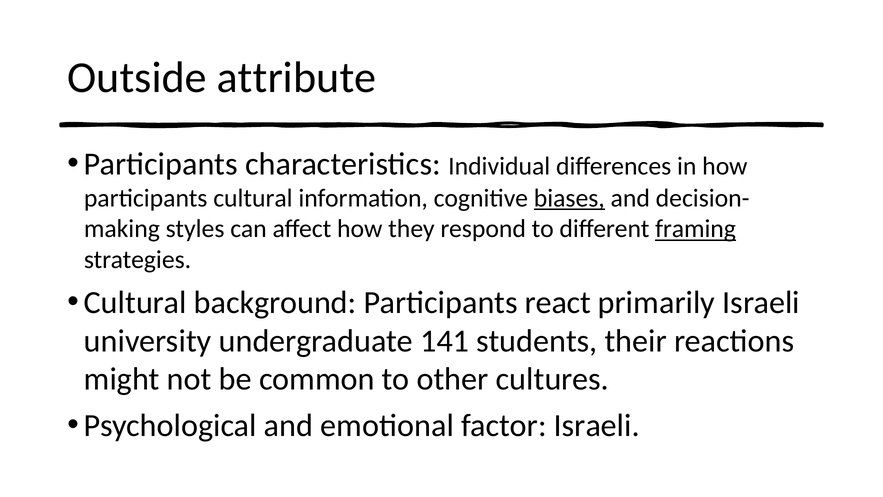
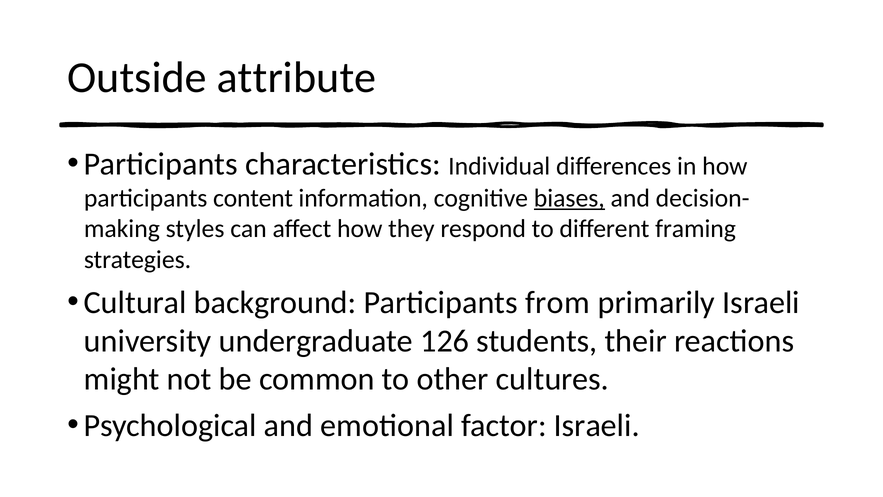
participants cultural: cultural -> content (253, 198)
framing underline: present -> none (696, 229)
react: react -> from (558, 303)
141: 141 -> 126 (445, 341)
